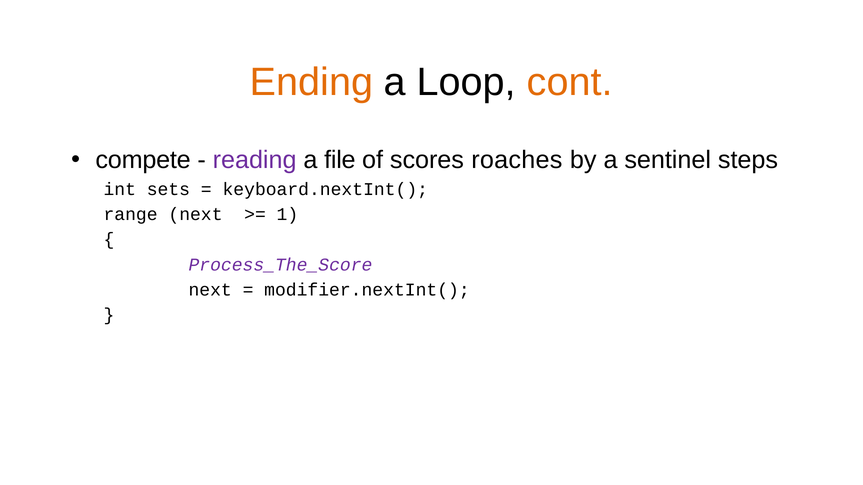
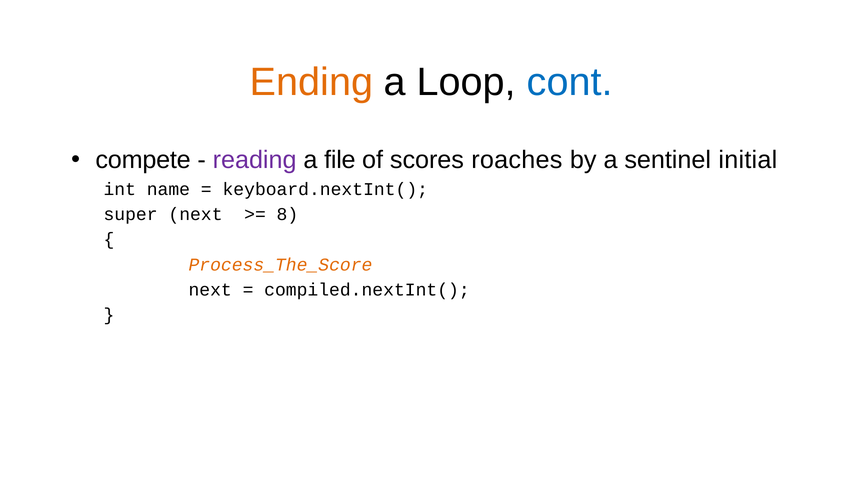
cont colour: orange -> blue (570, 82)
steps: steps -> initial (748, 160)
sets: sets -> name (168, 189)
range: range -> super (131, 215)
1: 1 -> 8 (287, 215)
Process_The_Score colour: purple -> orange (280, 265)
modifier.nextInt(: modifier.nextInt( -> compiled.nextInt( (367, 290)
